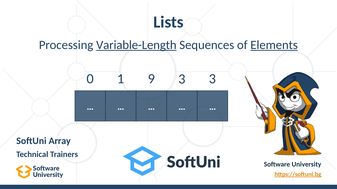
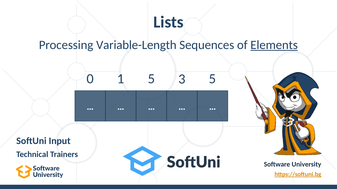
Variable-Length underline: present -> none (136, 45)
1 9: 9 -> 5 (151, 79)
3 3: 3 -> 5 (212, 79)
Array: Array -> Input (60, 141)
